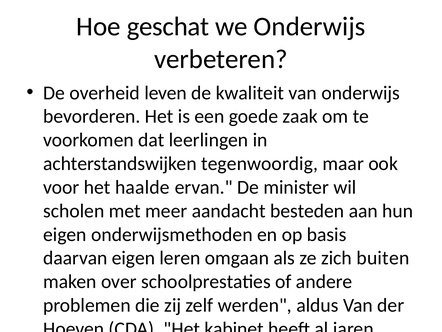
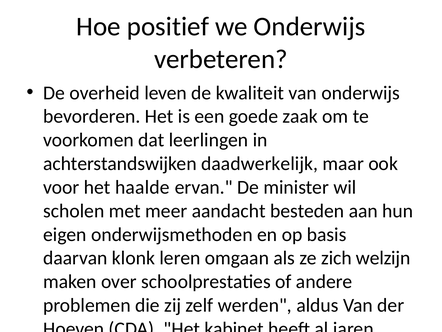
geschat: geschat -> positief (168, 27)
tegenwoordig: tegenwoordig -> daadwerkelijk (260, 163)
daarvan eigen: eigen -> klonk (133, 258)
buiten: buiten -> welzijn (383, 258)
